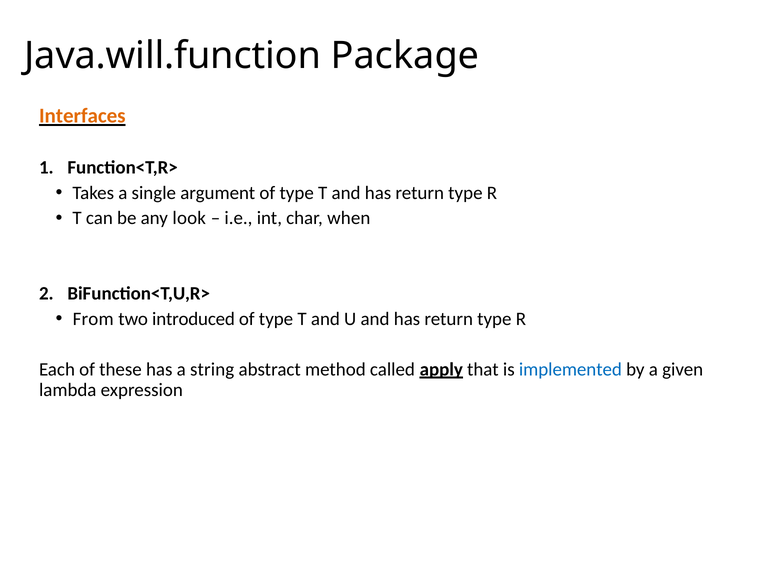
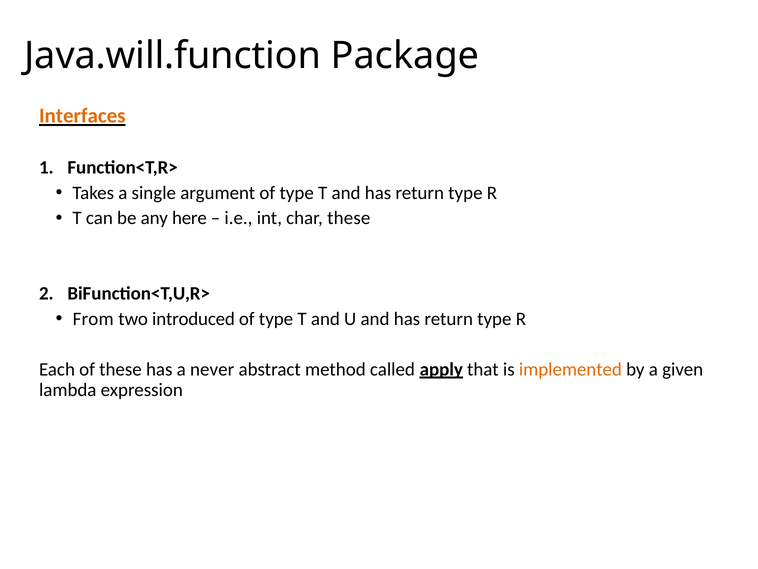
look: look -> here (189, 218)
char when: when -> these (349, 218)
string: string -> never (212, 369)
implemented colour: blue -> orange (570, 369)
